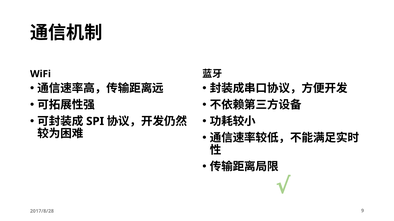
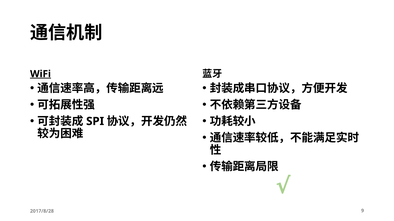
WiFi underline: none -> present (41, 74)
